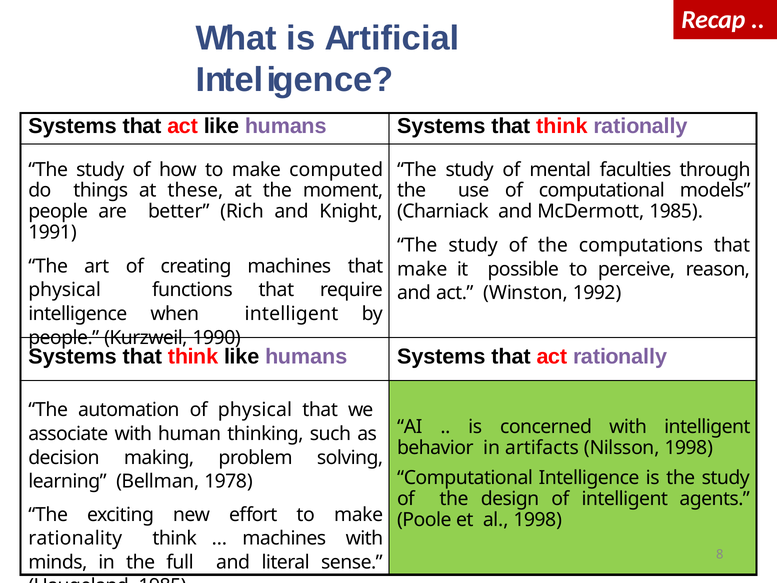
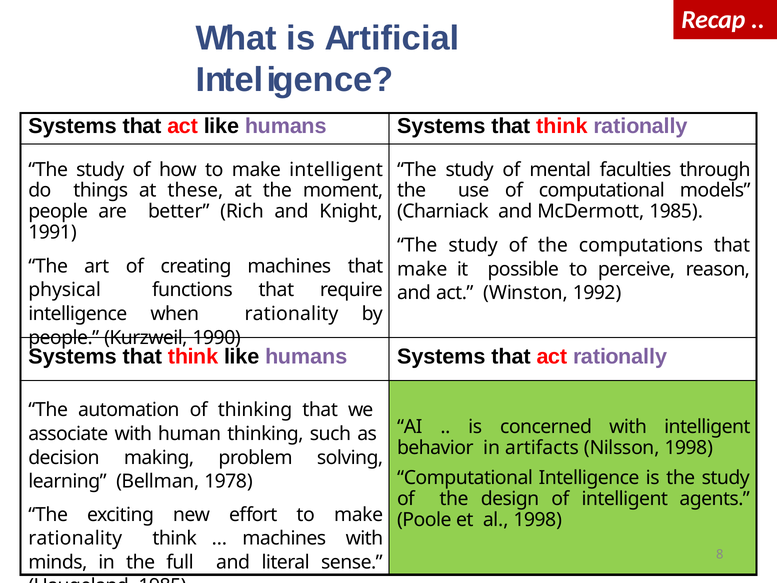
make computed: computed -> intelligent (336, 170)
when intelligent: intelligent -> rationality (291, 314)
of physical: physical -> thinking (255, 410)
